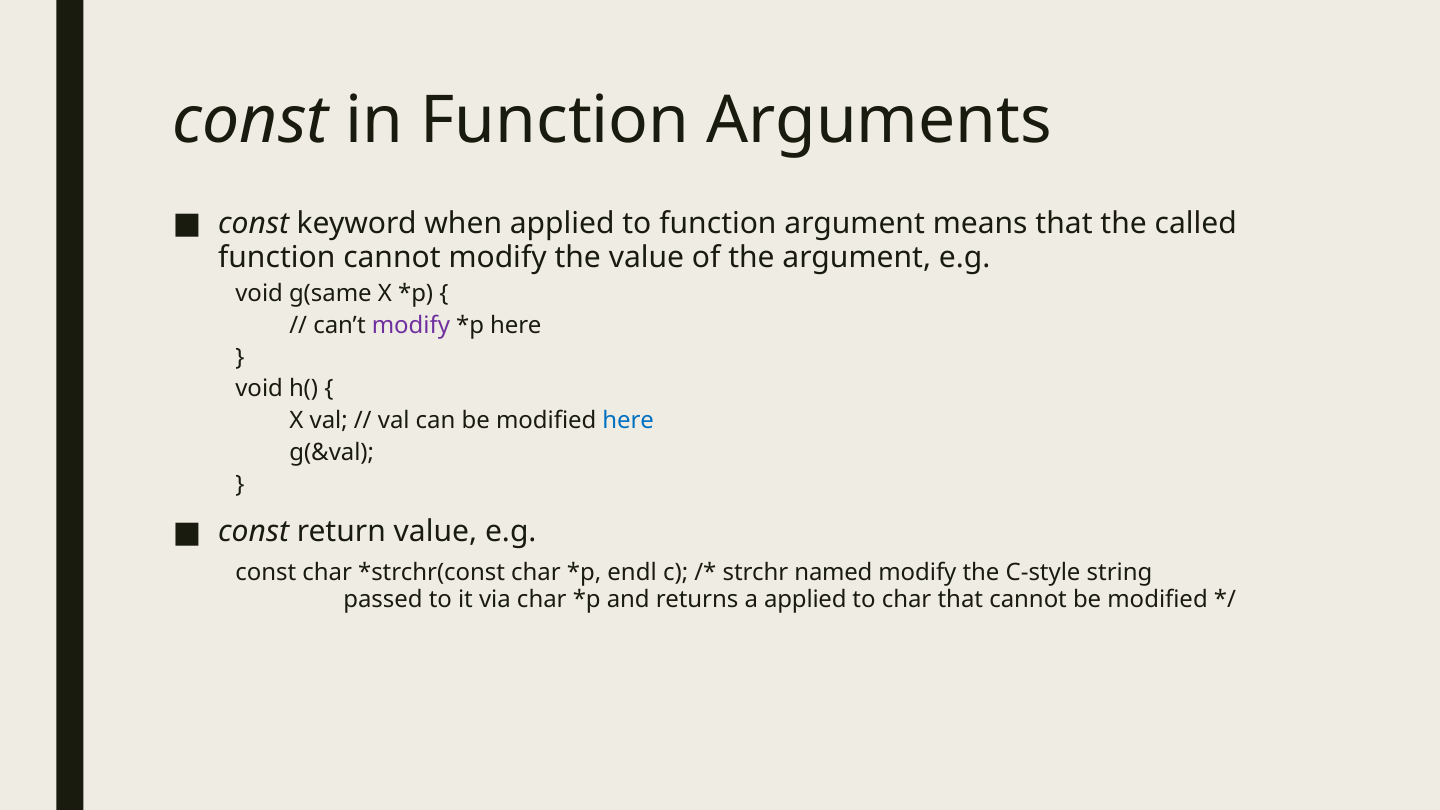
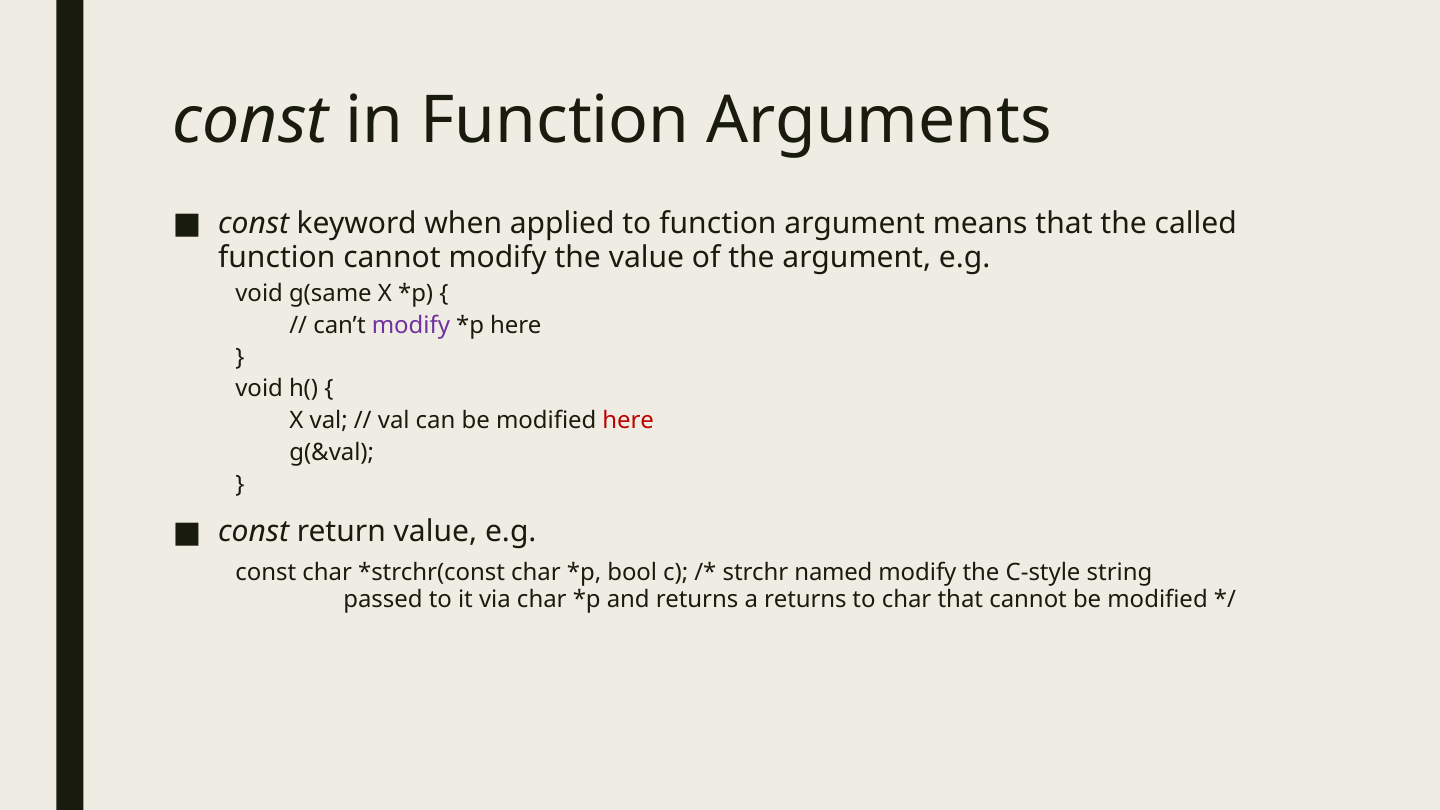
here colour: blue -> red (628, 421)
endl: endl -> bool (632, 573)
a applied: applied -> returns (805, 600)
